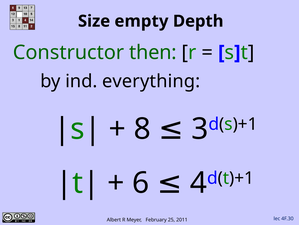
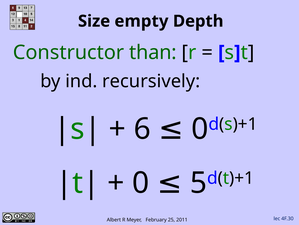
then: then -> than (153, 52)
everything: everything -> recursively (151, 81)
8: 8 -> 6 (142, 129)
3: 3 -> 0 (200, 129)
6: 6 -> 0 (141, 182)
4: 4 -> 5 (198, 182)
